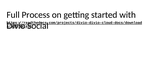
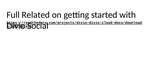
Process: Process -> Related (36, 15)
